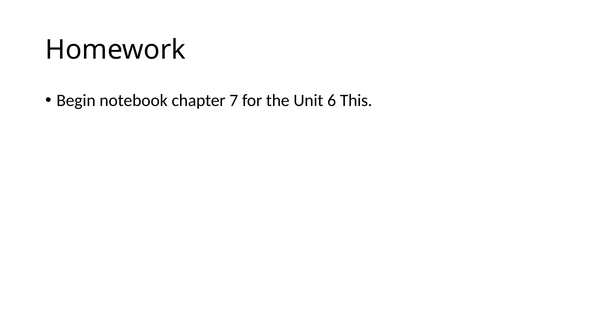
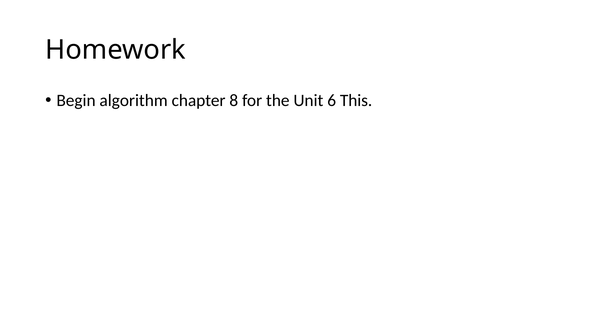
notebook: notebook -> algorithm (134, 100)
7: 7 -> 8 (234, 100)
